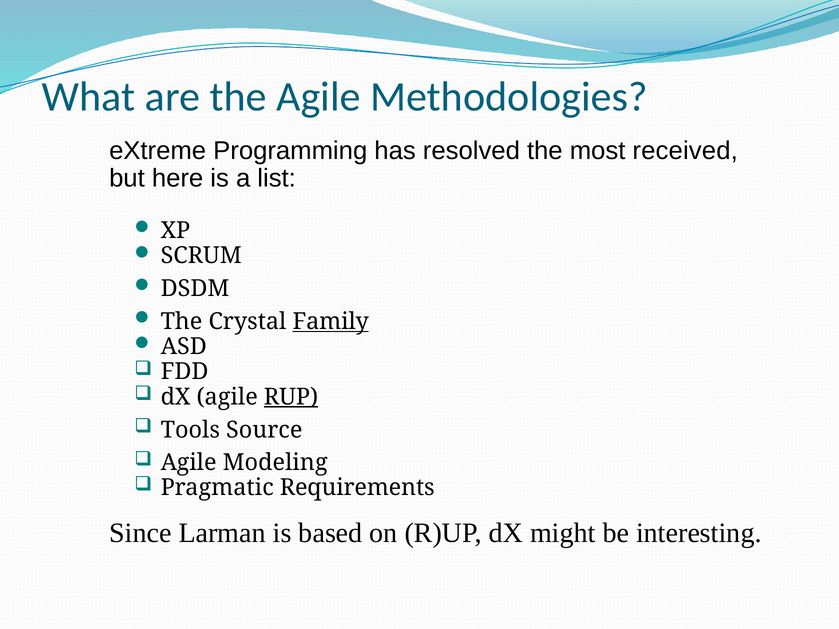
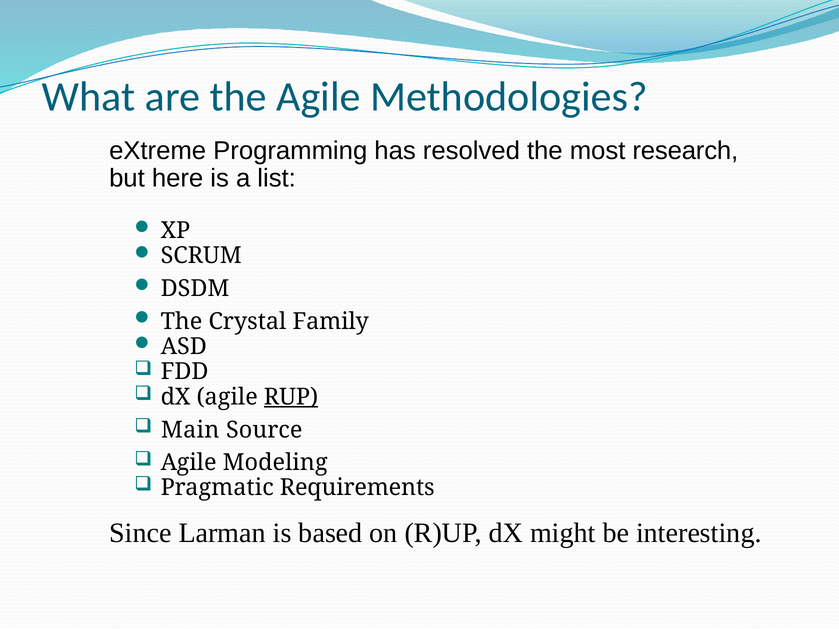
received: received -> research (685, 151)
Family underline: present -> none (331, 322)
Tools: Tools -> Main (190, 430)
